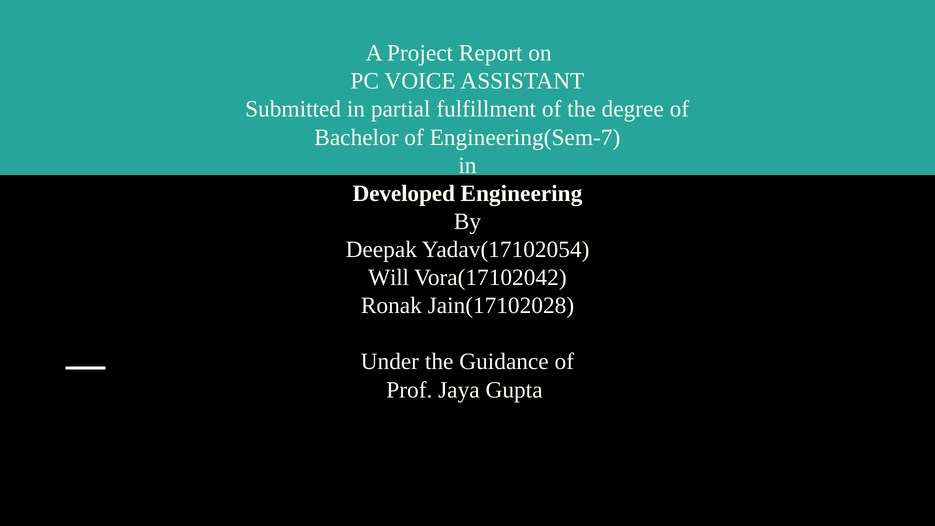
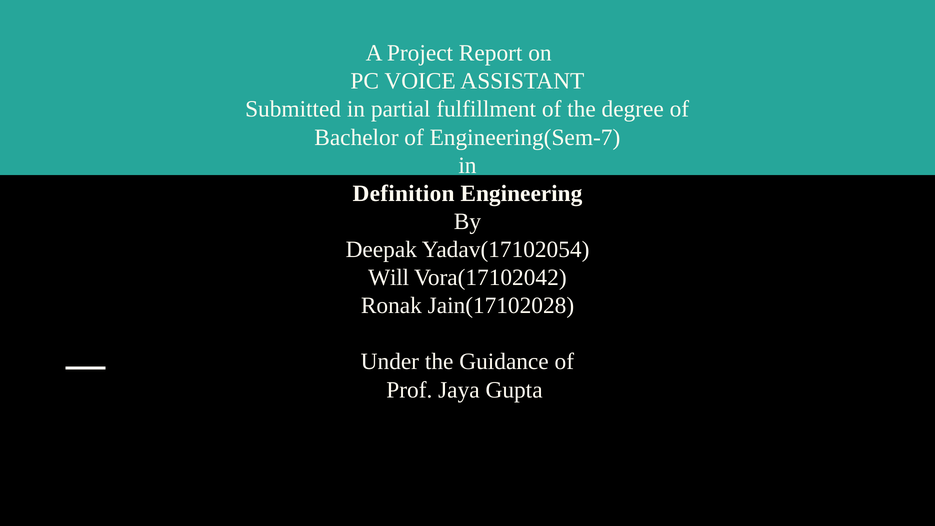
Developed: Developed -> Definition (404, 193)
